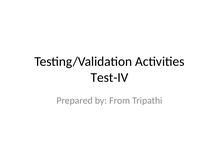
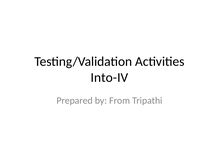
Test-IV: Test-IV -> Into-IV (109, 78)
